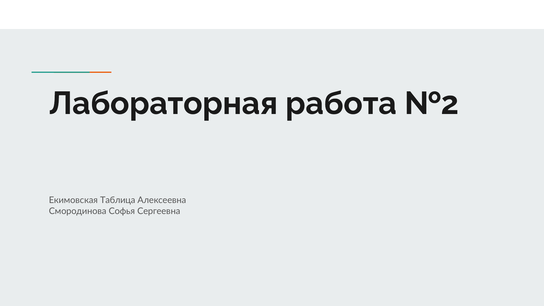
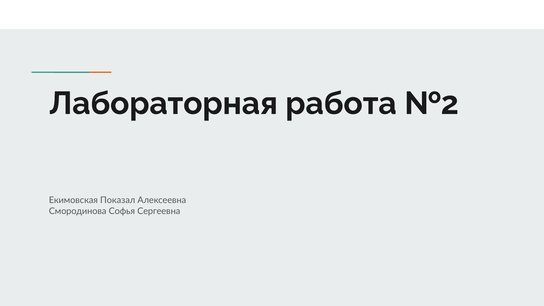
Таблица: Таблица -> Показал (118, 200)
